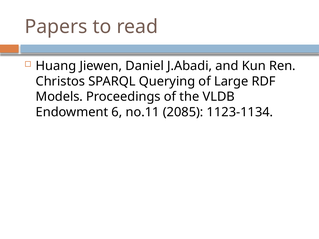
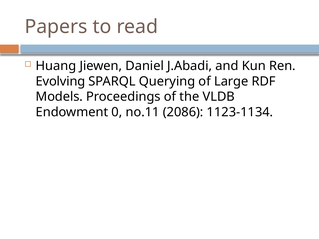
Christos: Christos -> Evolving (60, 81)
6: 6 -> 0 (117, 112)
2085: 2085 -> 2086 (183, 112)
